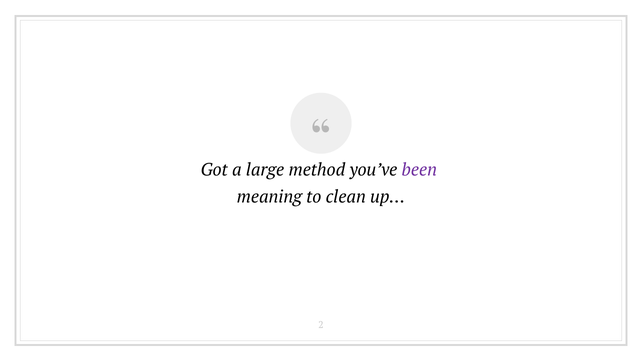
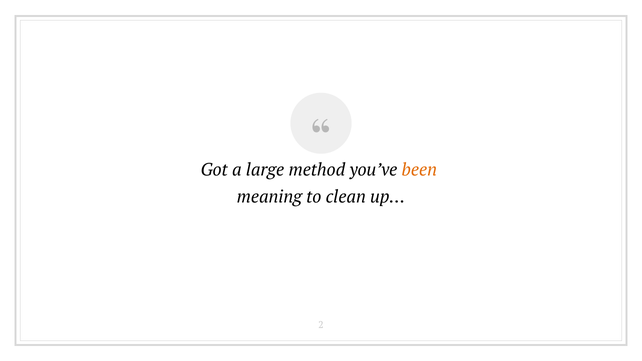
been colour: purple -> orange (419, 170)
